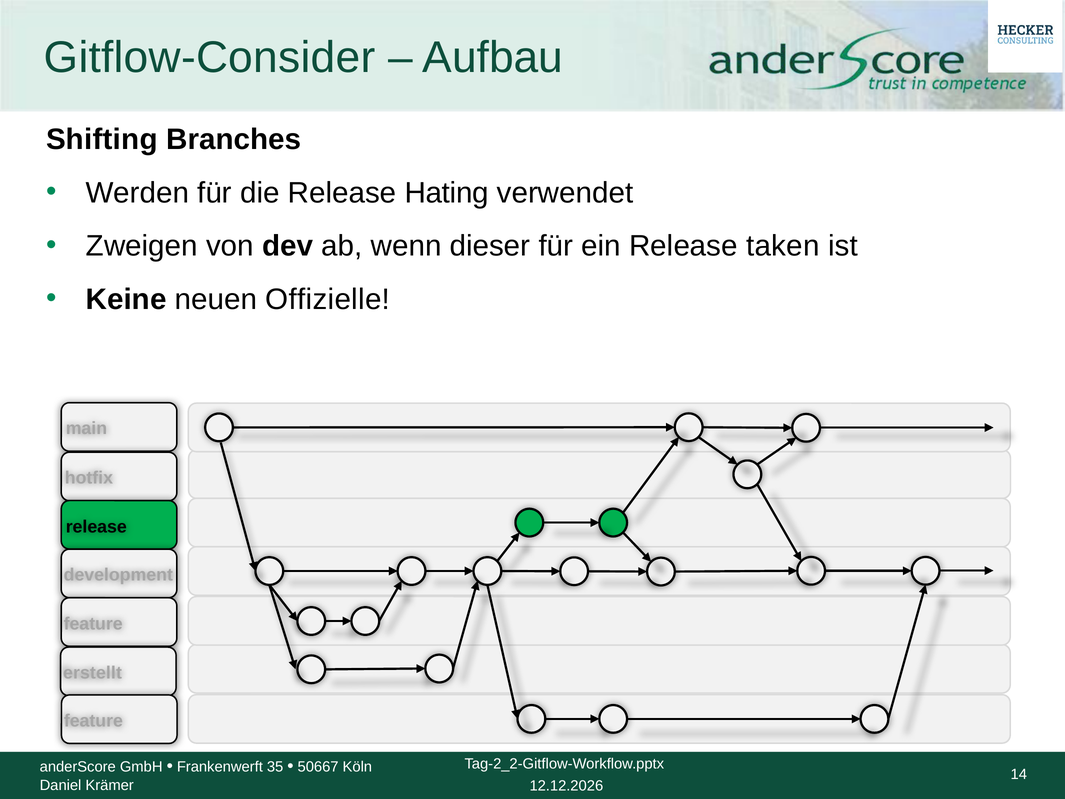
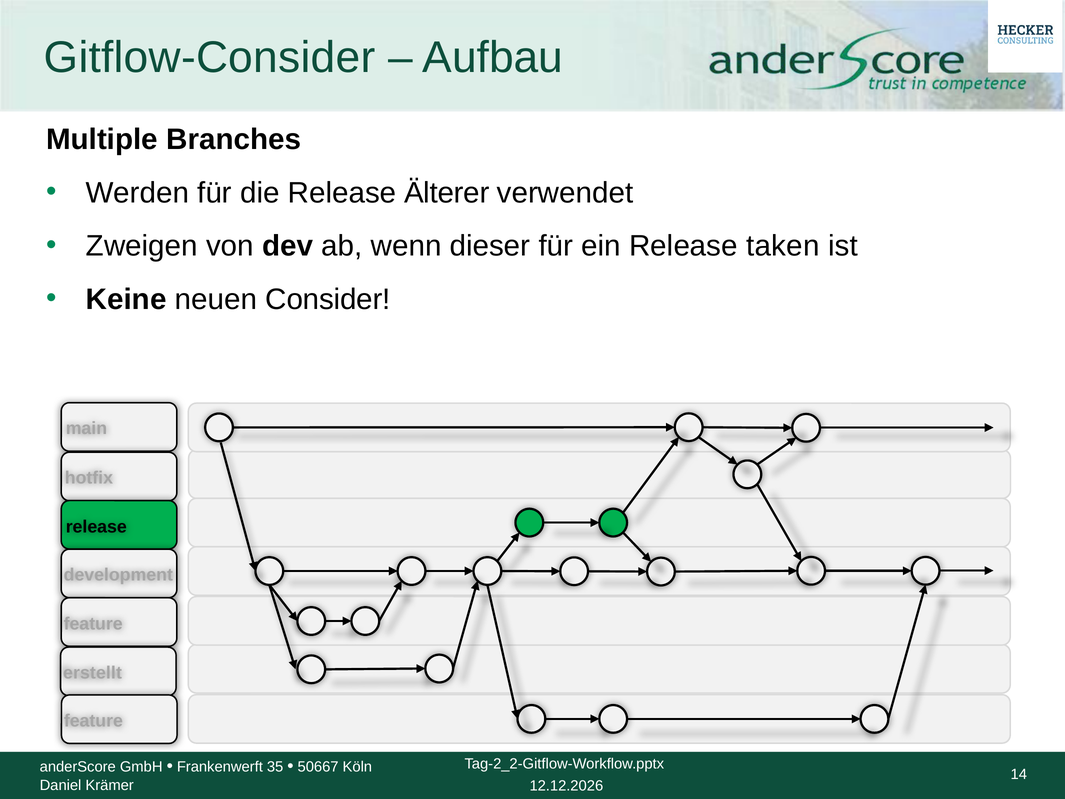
Shifting: Shifting -> Multiple (102, 139)
Hating: Hating -> Älterer (447, 193)
Offizielle: Offizielle -> Consider (328, 299)
